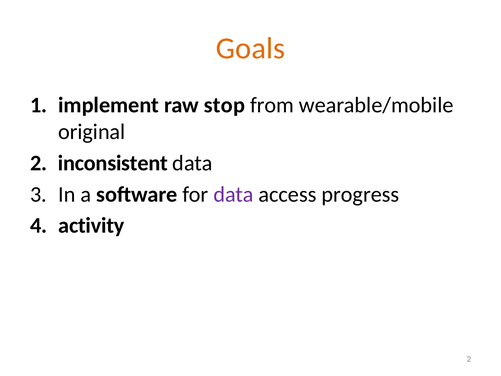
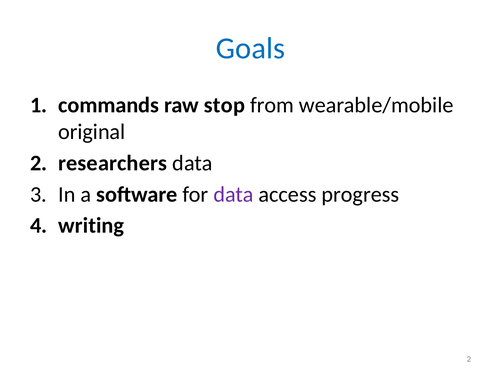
Goals colour: orange -> blue (250, 48)
implement: implement -> commands (109, 105)
inconsistent: inconsistent -> researchers (113, 163)
activity: activity -> writing (91, 225)
